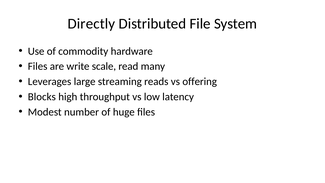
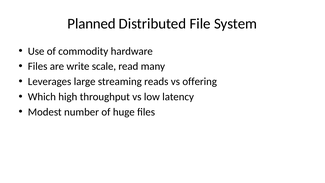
Directly: Directly -> Planned (92, 24)
Blocks: Blocks -> Which (42, 97)
